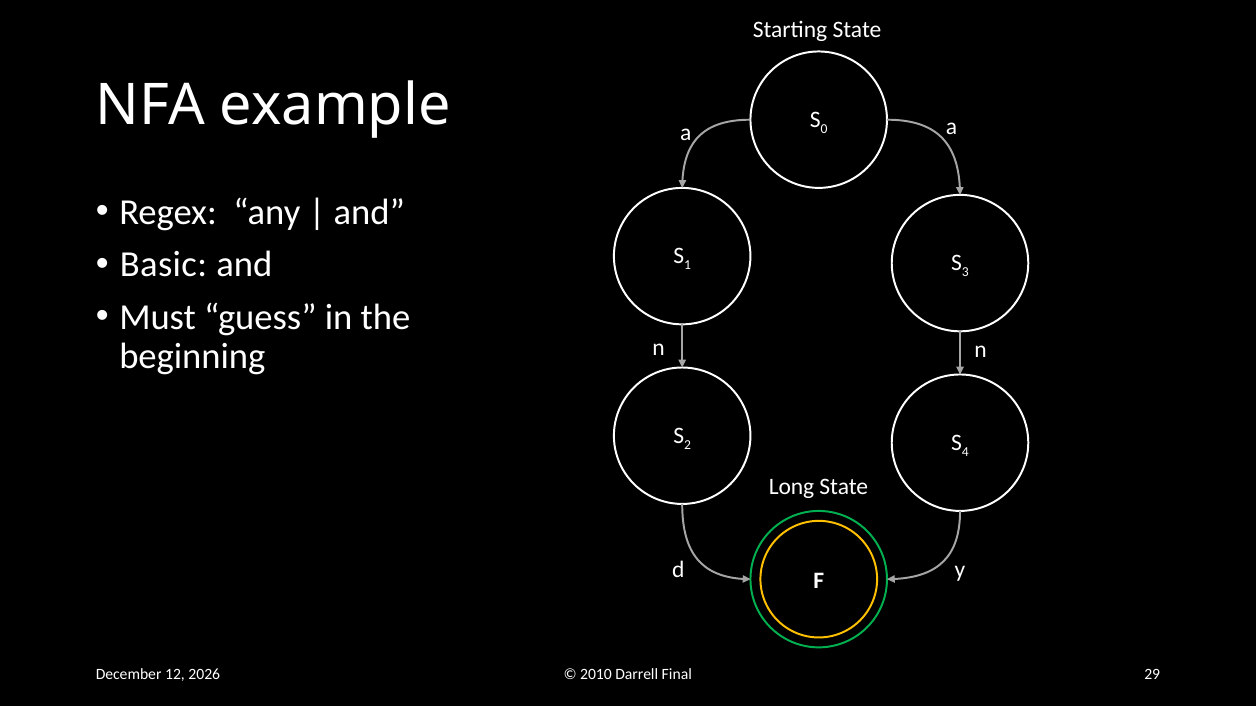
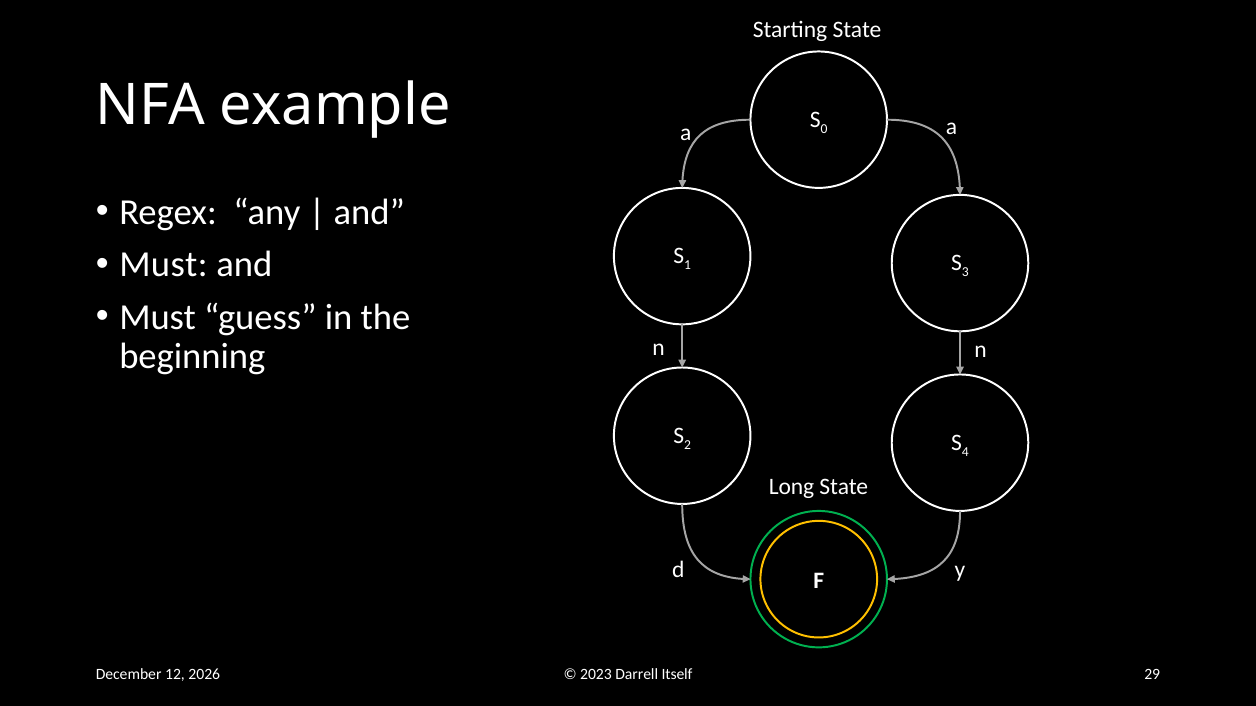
Basic: Basic -> Must (163, 265)
2010: 2010 -> 2023 (596, 675)
Final: Final -> Itself (677, 675)
